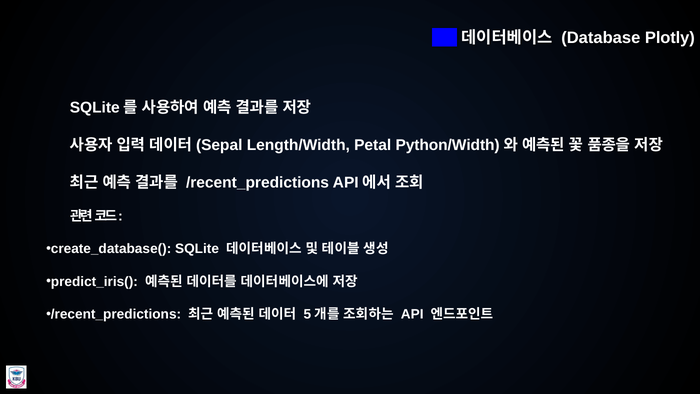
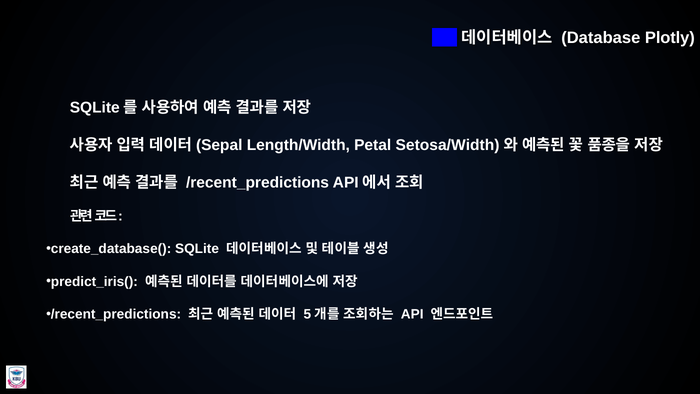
Python/Width: Python/Width -> Setosa/Width (448, 145)
